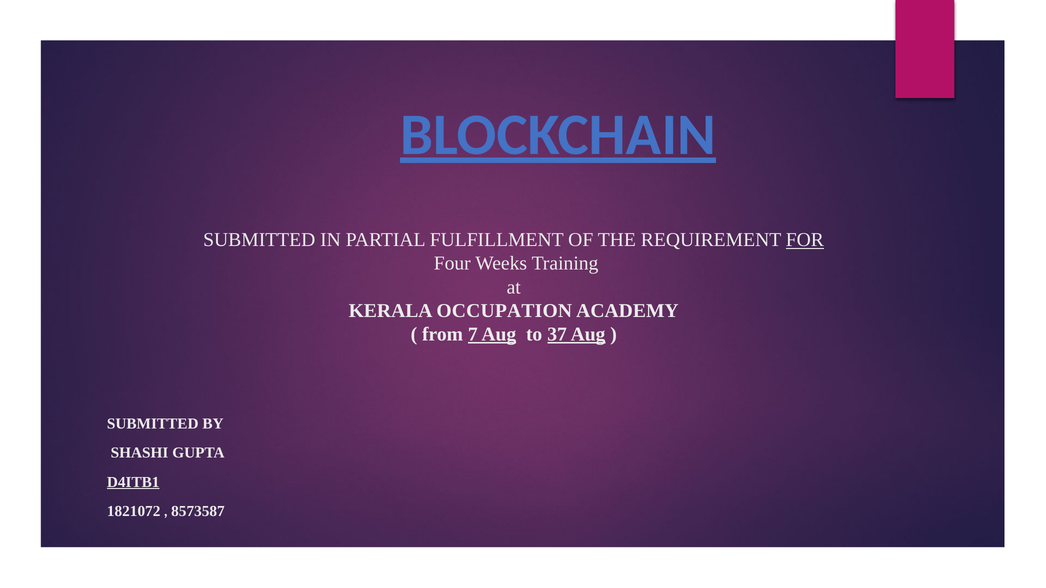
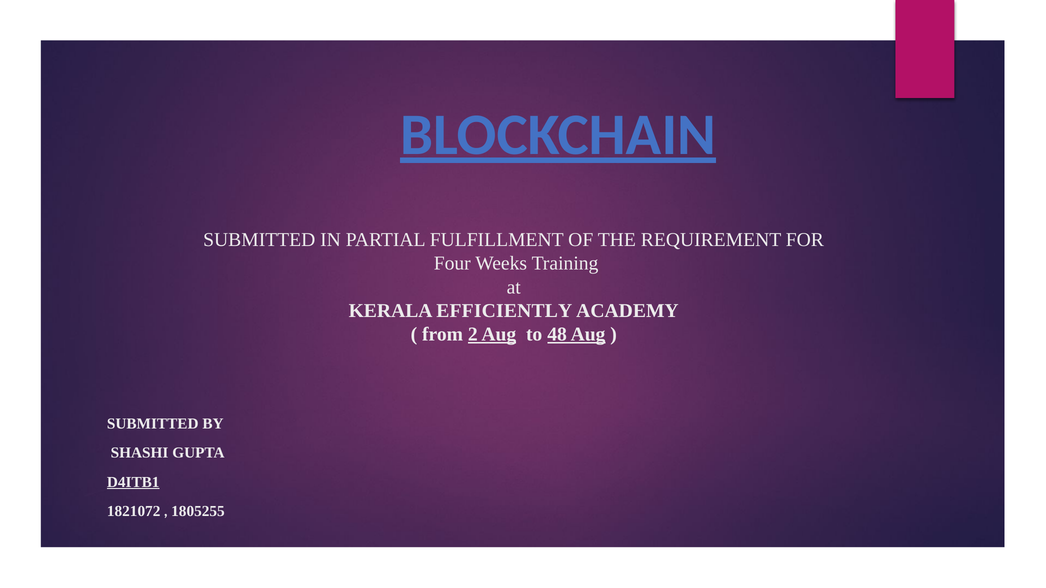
FOR underline: present -> none (805, 240)
OCCUPATION: OCCUPATION -> EFFICIENTLY (504, 311)
7: 7 -> 2 (473, 334)
37: 37 -> 48 (557, 334)
8573587: 8573587 -> 1805255 (198, 512)
